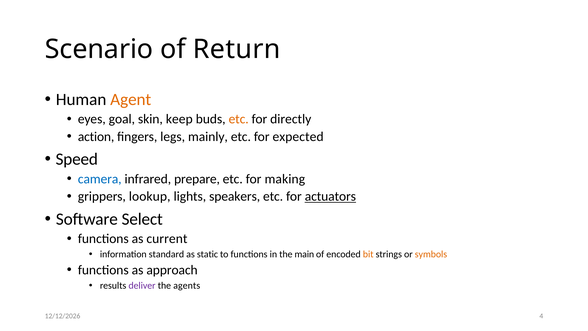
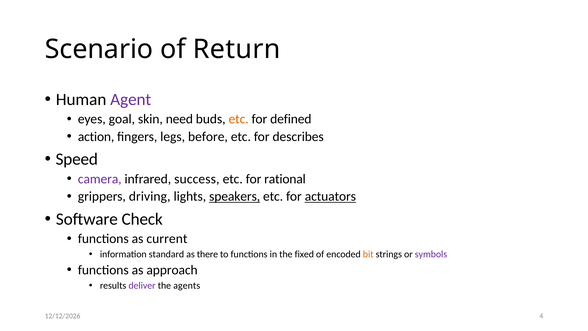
Agent colour: orange -> purple (131, 99)
keep: keep -> need (179, 119)
directly: directly -> defined (291, 119)
mainly: mainly -> before (208, 137)
expected: expected -> describes (298, 137)
camera colour: blue -> purple (100, 179)
prepare: prepare -> success (197, 179)
making: making -> rational (285, 179)
lookup: lookup -> driving (150, 196)
speakers underline: none -> present (235, 196)
Select: Select -> Check (142, 219)
static: static -> there (207, 254)
main: main -> fixed (304, 254)
symbols colour: orange -> purple (431, 254)
